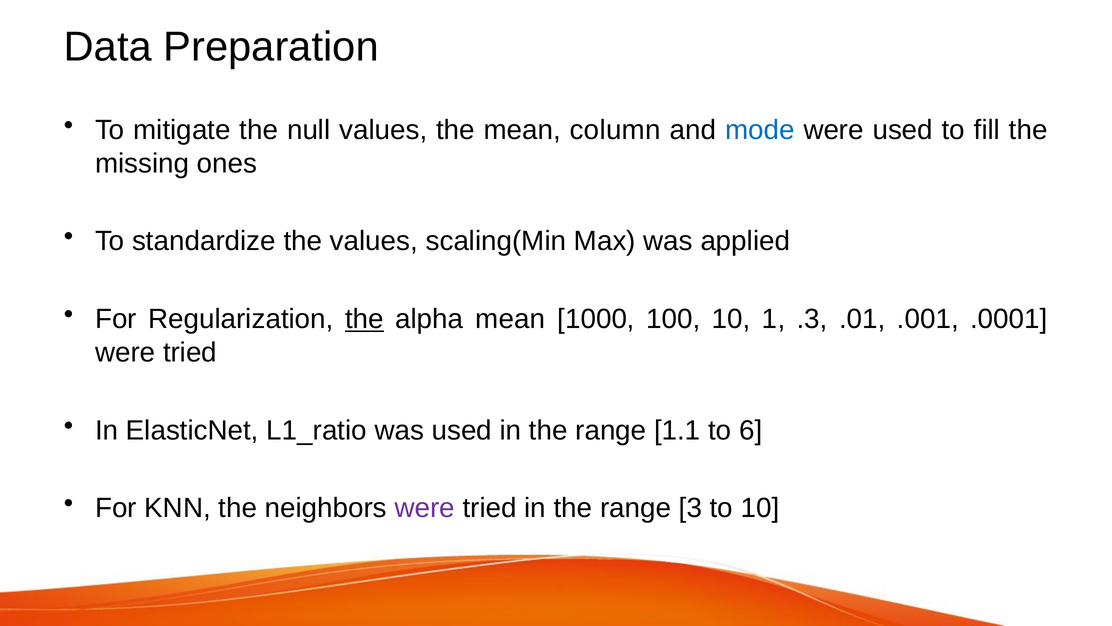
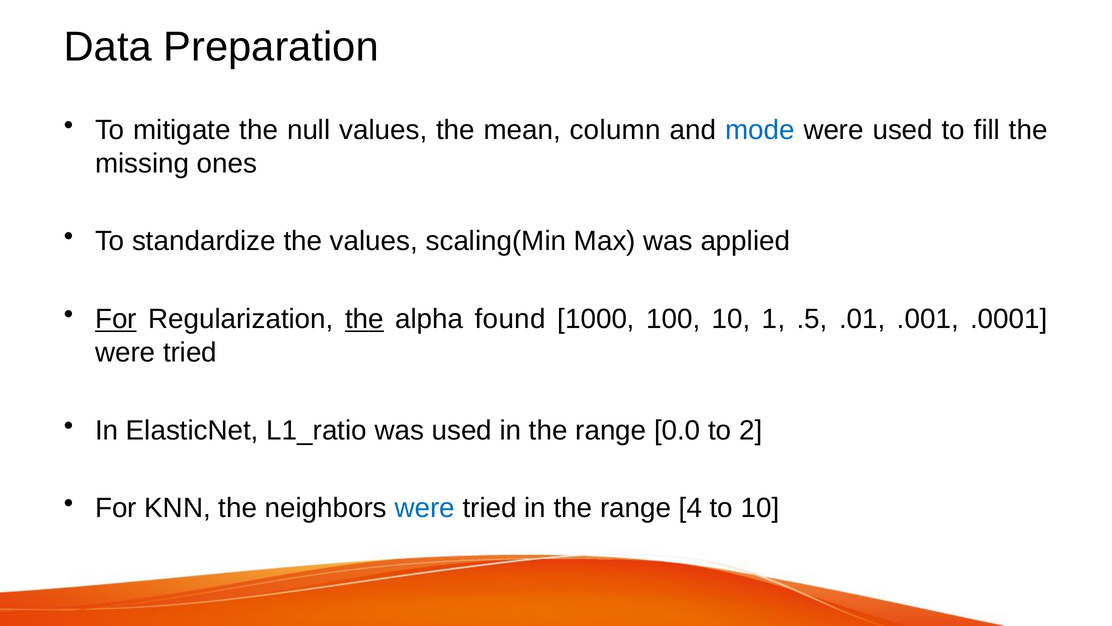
For underline: none -> present (116, 319)
alpha mean: mean -> found (510, 319)
.3: .3 -> .5 (812, 319)
1.1: 1.1 -> 0.0 (677, 430)
6: 6 -> 2 (751, 430)
were colour: purple -> blue (425, 508)
3: 3 -> 4 (690, 508)
